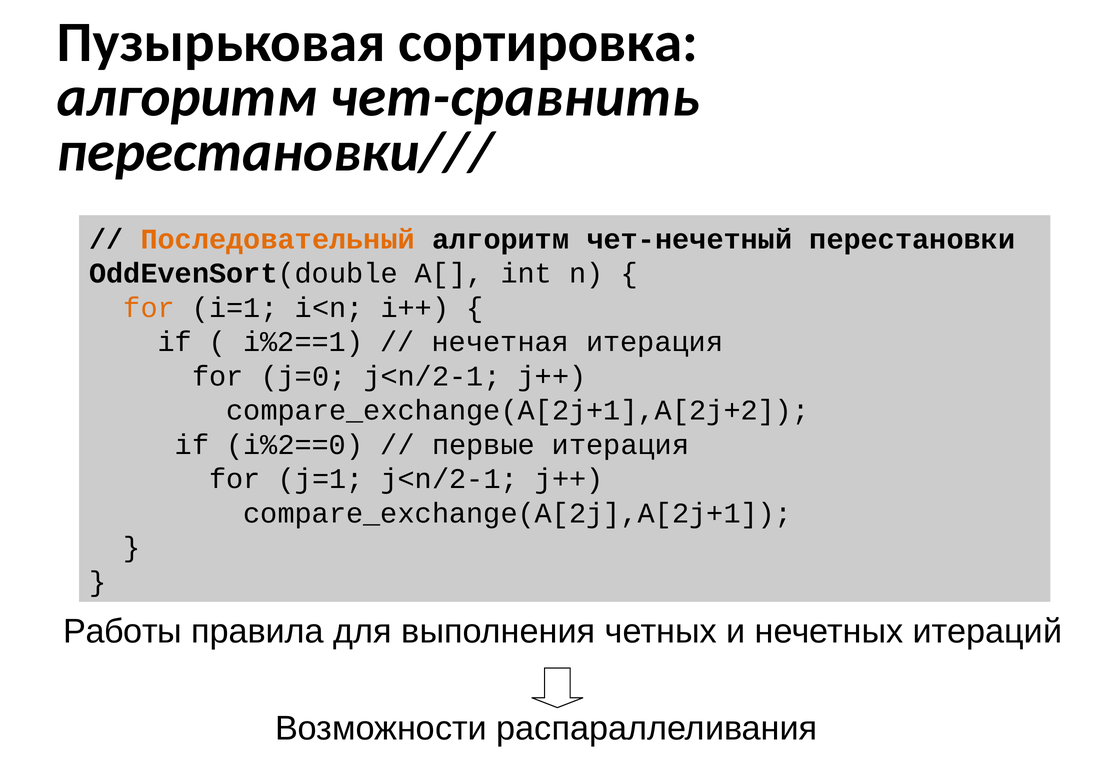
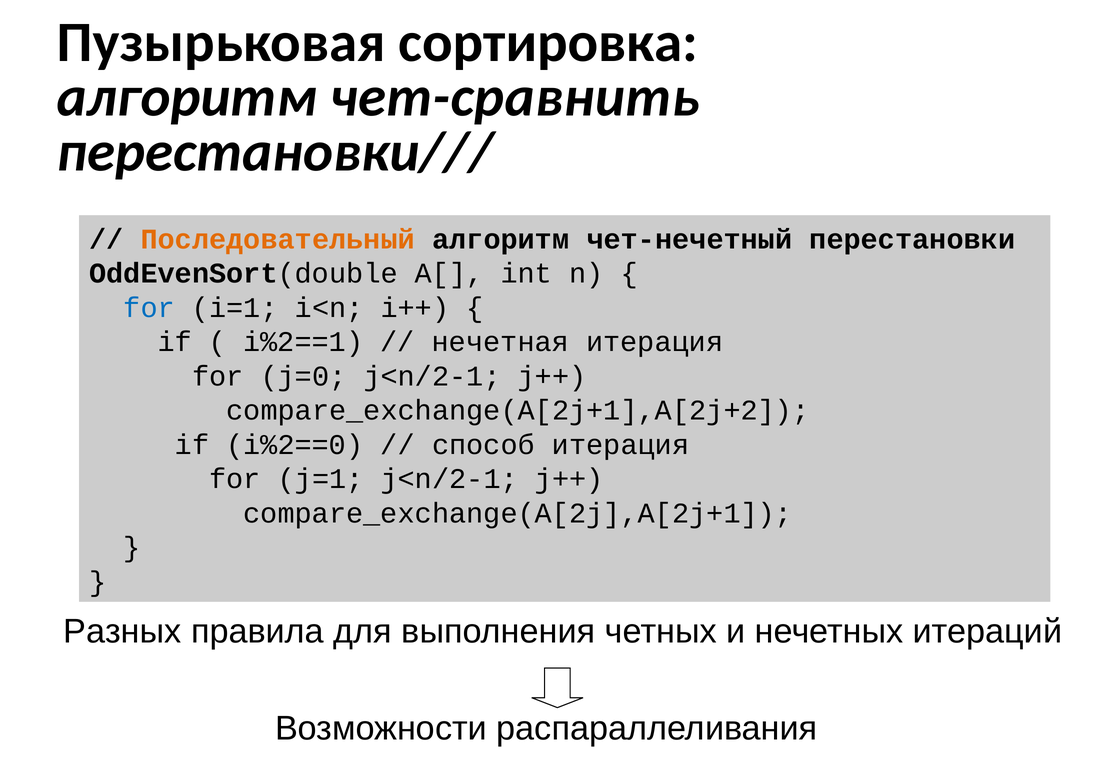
for colour: orange -> blue (149, 308)
первые: первые -> способ (483, 445)
Работы: Работы -> Разных (122, 631)
